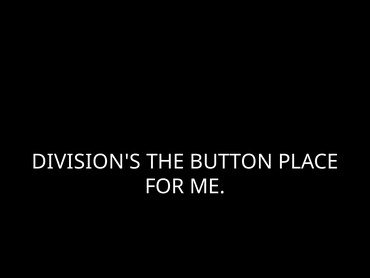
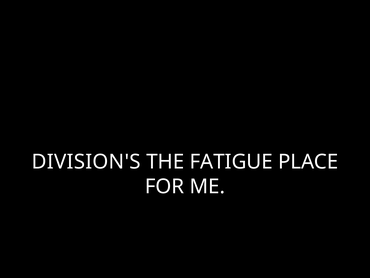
BUTTON: BUTTON -> FATIGUE (231, 161)
